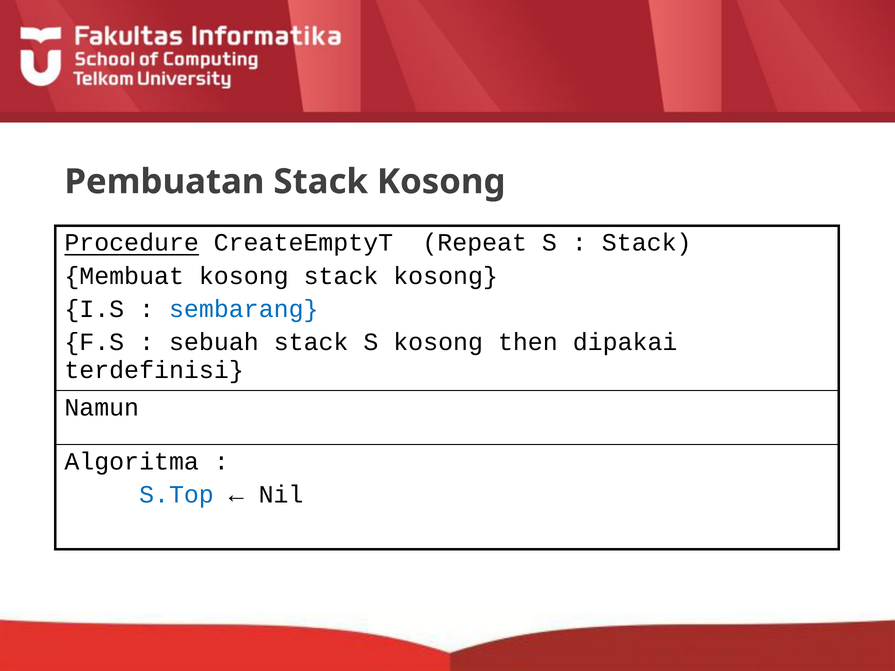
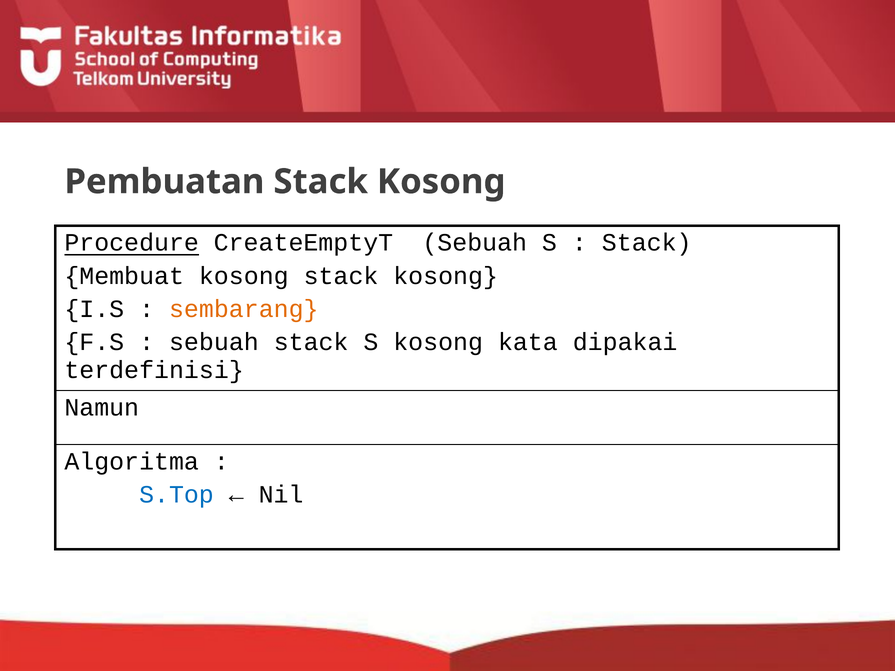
CreateEmptyT Repeat: Repeat -> Sebuah (475, 243)
sembarang colour: blue -> orange (244, 309)
then: then -> kata (528, 342)
